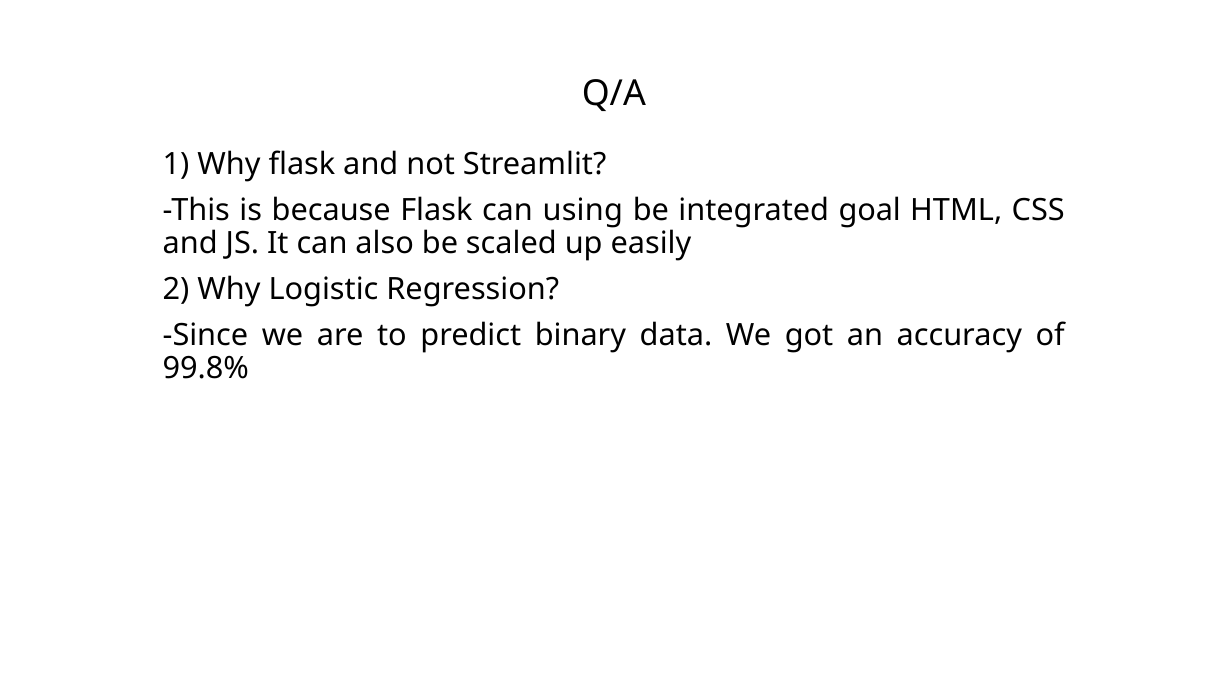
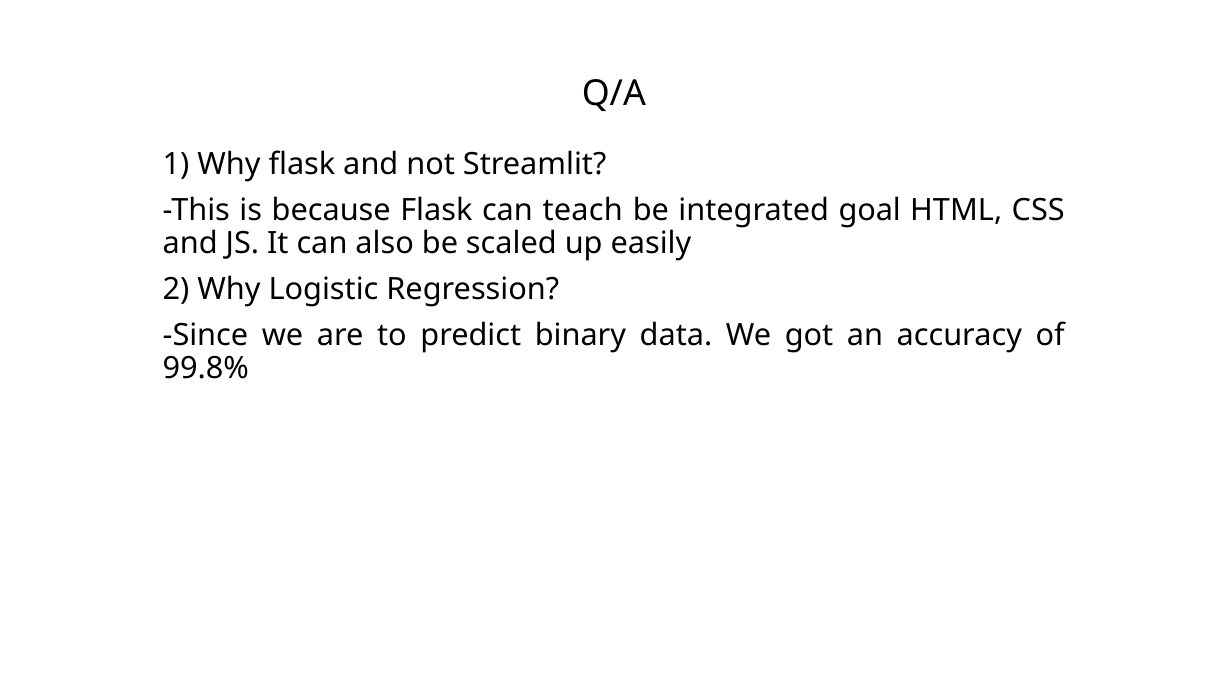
using: using -> teach (583, 211)
